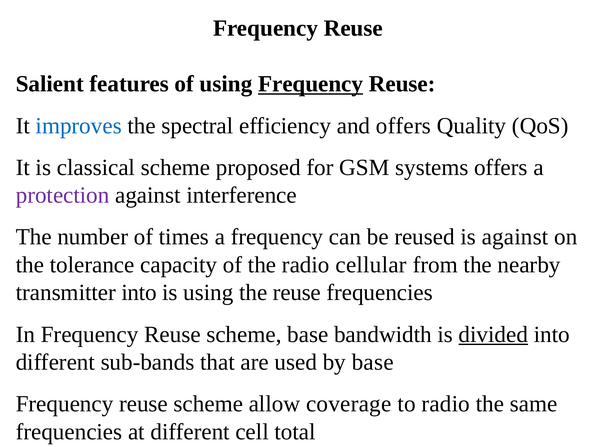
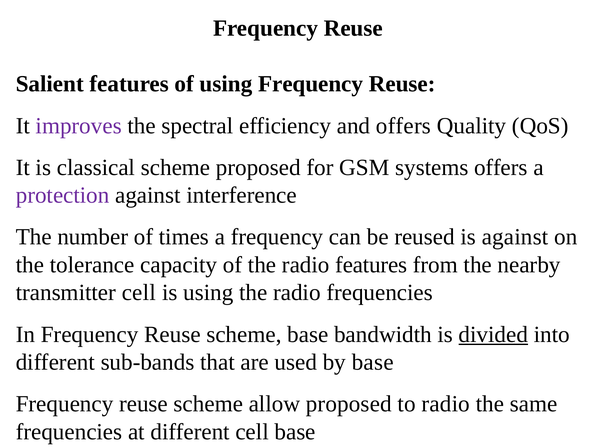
Frequency underline: present -> none (311, 84)
improves colour: blue -> purple (79, 126)
radio cellular: cellular -> features (371, 265)
transmitter into: into -> cell (139, 293)
using the reuse: reuse -> radio (297, 293)
allow coverage: coverage -> proposed (349, 404)
cell total: total -> base (295, 432)
